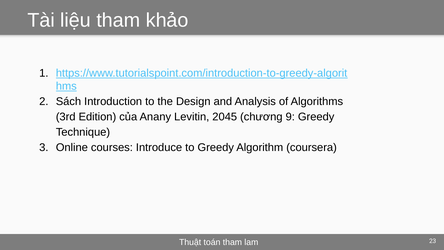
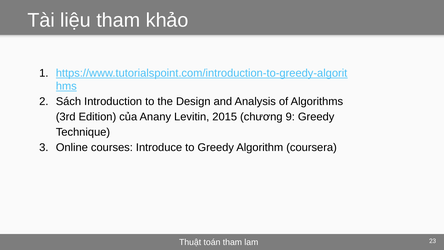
2045: 2045 -> 2015 (225, 117)
